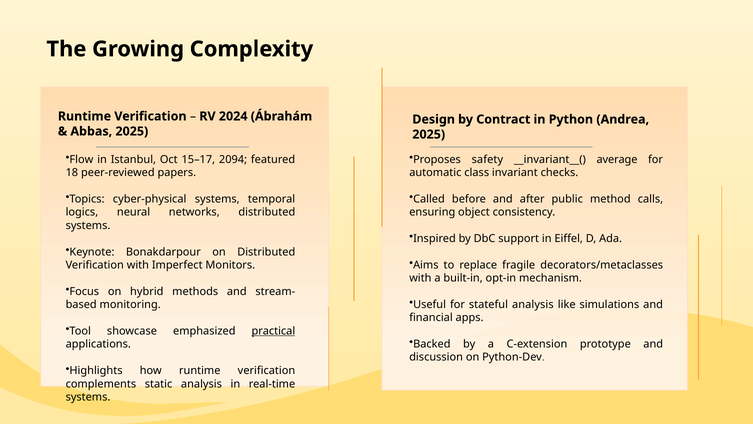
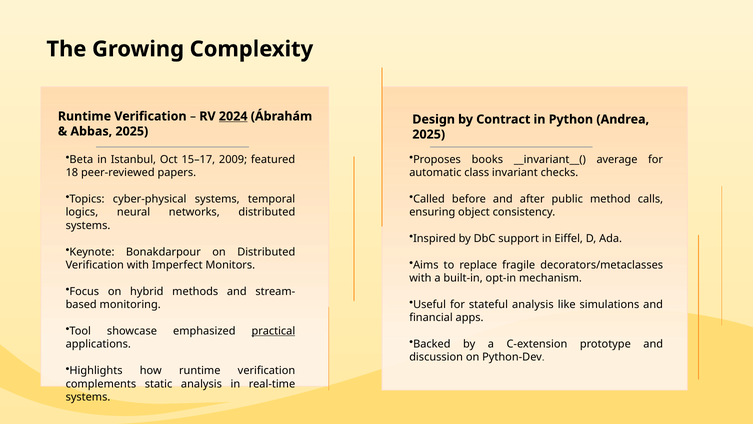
2024 underline: none -> present (233, 116)
safety: safety -> books (487, 159)
Flow: Flow -> Beta (81, 159)
2094: 2094 -> 2009 (233, 159)
